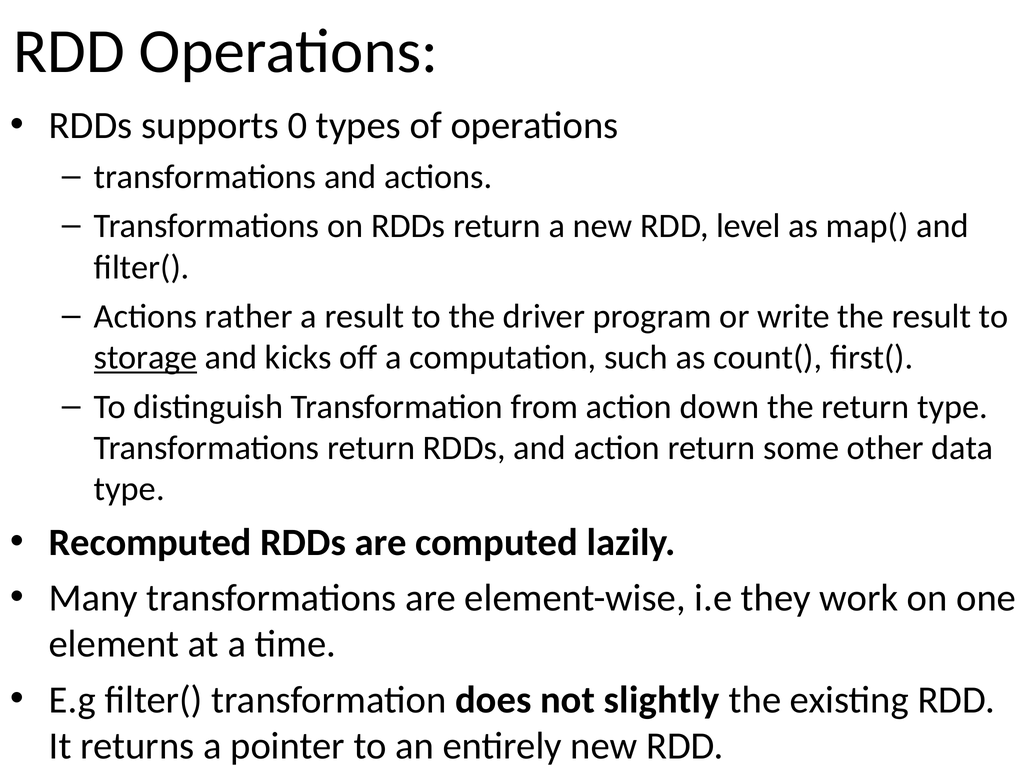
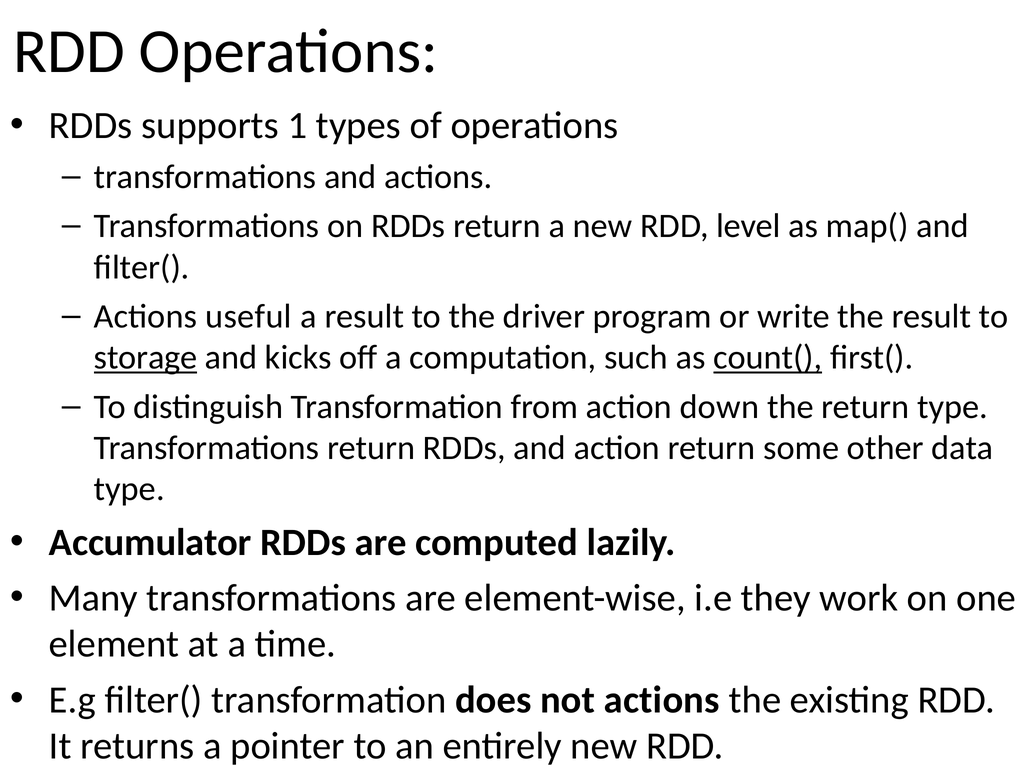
0: 0 -> 1 (297, 125)
rather: rather -> useful (249, 317)
count( underline: none -> present (768, 358)
Recomputed: Recomputed -> Accumulator (150, 543)
not slightly: slightly -> actions (662, 700)
